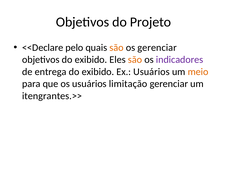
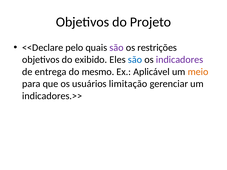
são colour: orange -> purple (117, 48)
os gerenciar: gerenciar -> restrições (157, 48)
são colour: orange -> blue (135, 60)
exibido: exibido -> mesmo (98, 72)
Ex Usuários: Usuários -> Aplicável (152, 72)
itengrantes.>>: itengrantes.>> -> indicadores.>> (52, 96)
